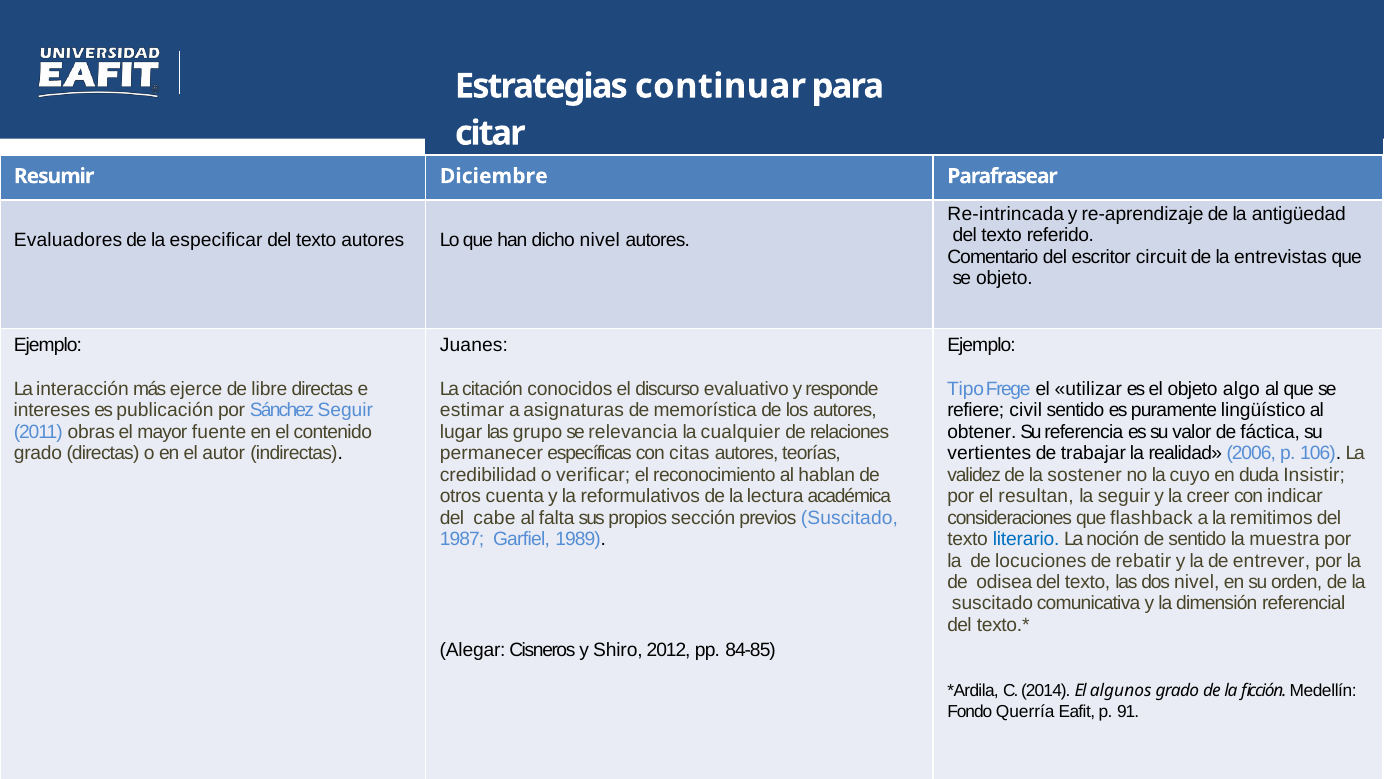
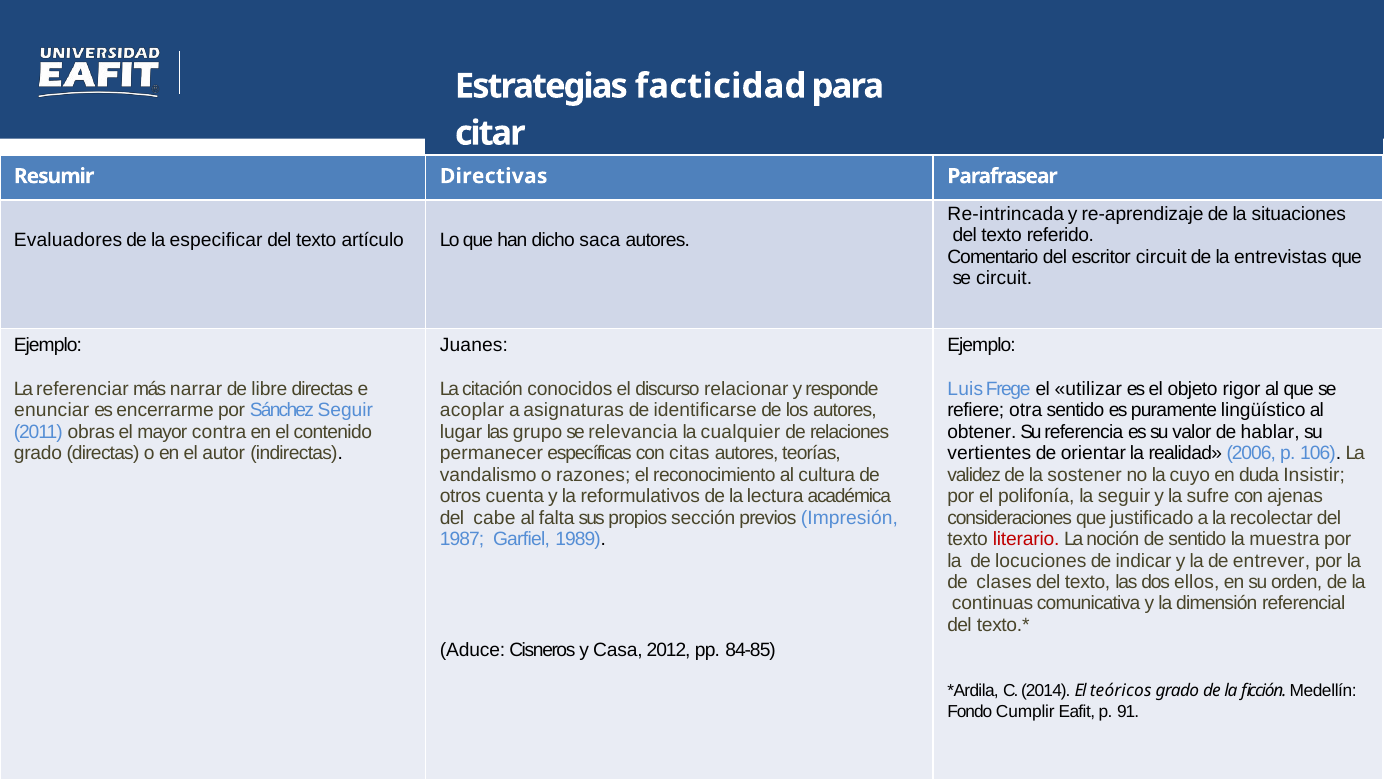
continuar: continuar -> facticidad (721, 86)
Diciembre: Diciembre -> Directivas (494, 176)
antigüedad: antigüedad -> situaciones (1299, 214)
texto autores: autores -> artículo (373, 240)
dicho nivel: nivel -> saca (600, 240)
se objeto: objeto -> circuit (1004, 278)
interacción: interacción -> referenciar (82, 389)
ejerce: ejerce -> narrar (196, 389)
evaluativo: evaluativo -> relacionar (746, 389)
Tipo: Tipo -> Luis (965, 389)
algo: algo -> rigor (1242, 389)
intereses: intereses -> enunciar (52, 410)
publicación: publicación -> encerrarme (165, 410)
estimar: estimar -> acoplar (472, 410)
memorística: memorística -> identificarse (705, 410)
civil: civil -> otra (1026, 410)
fuente: fuente -> contra (219, 432)
fáctica: fáctica -> hablar (1270, 432)
trabajar: trabajar -> orientar (1093, 453)
credibilidad: credibilidad -> vandalismo (488, 474)
verificar: verificar -> razones (593, 474)
hablan: hablan -> cultura (827, 474)
resultan: resultan -> polifonía (1036, 496)
creer: creer -> sufre (1208, 496)
indicar: indicar -> ajenas (1295, 496)
previos Suscitado: Suscitado -> Impresión (849, 517)
flashback: flashback -> justificado (1152, 517)
remitimos: remitimos -> recolectar (1271, 517)
literario colour: blue -> red (1026, 539)
rebatir: rebatir -> indicar (1144, 560)
odisea: odisea -> clases (1004, 582)
dos nivel: nivel -> ellos (1197, 582)
suscitado: suscitado -> continuas (993, 603)
Alegar: Alegar -> Aduce (473, 649)
Shiro: Shiro -> Casa (618, 649)
algunos: algunos -> teóricos (1121, 690)
Querría: Querría -> Cumplir (1025, 711)
